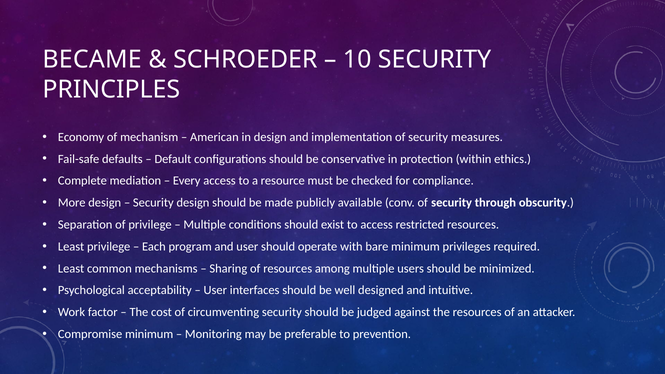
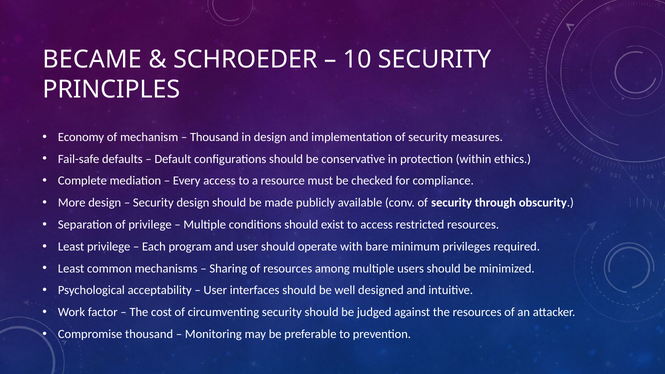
American: American -> Thousand (214, 137)
Compromise minimum: minimum -> thousand (149, 334)
